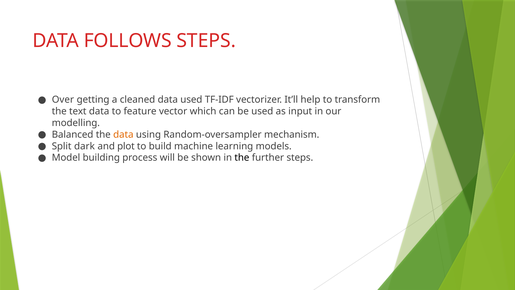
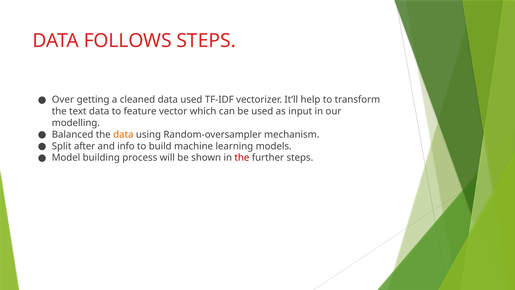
dark: dark -> after (85, 146)
plot: plot -> info (126, 146)
the colour: black -> red (242, 158)
